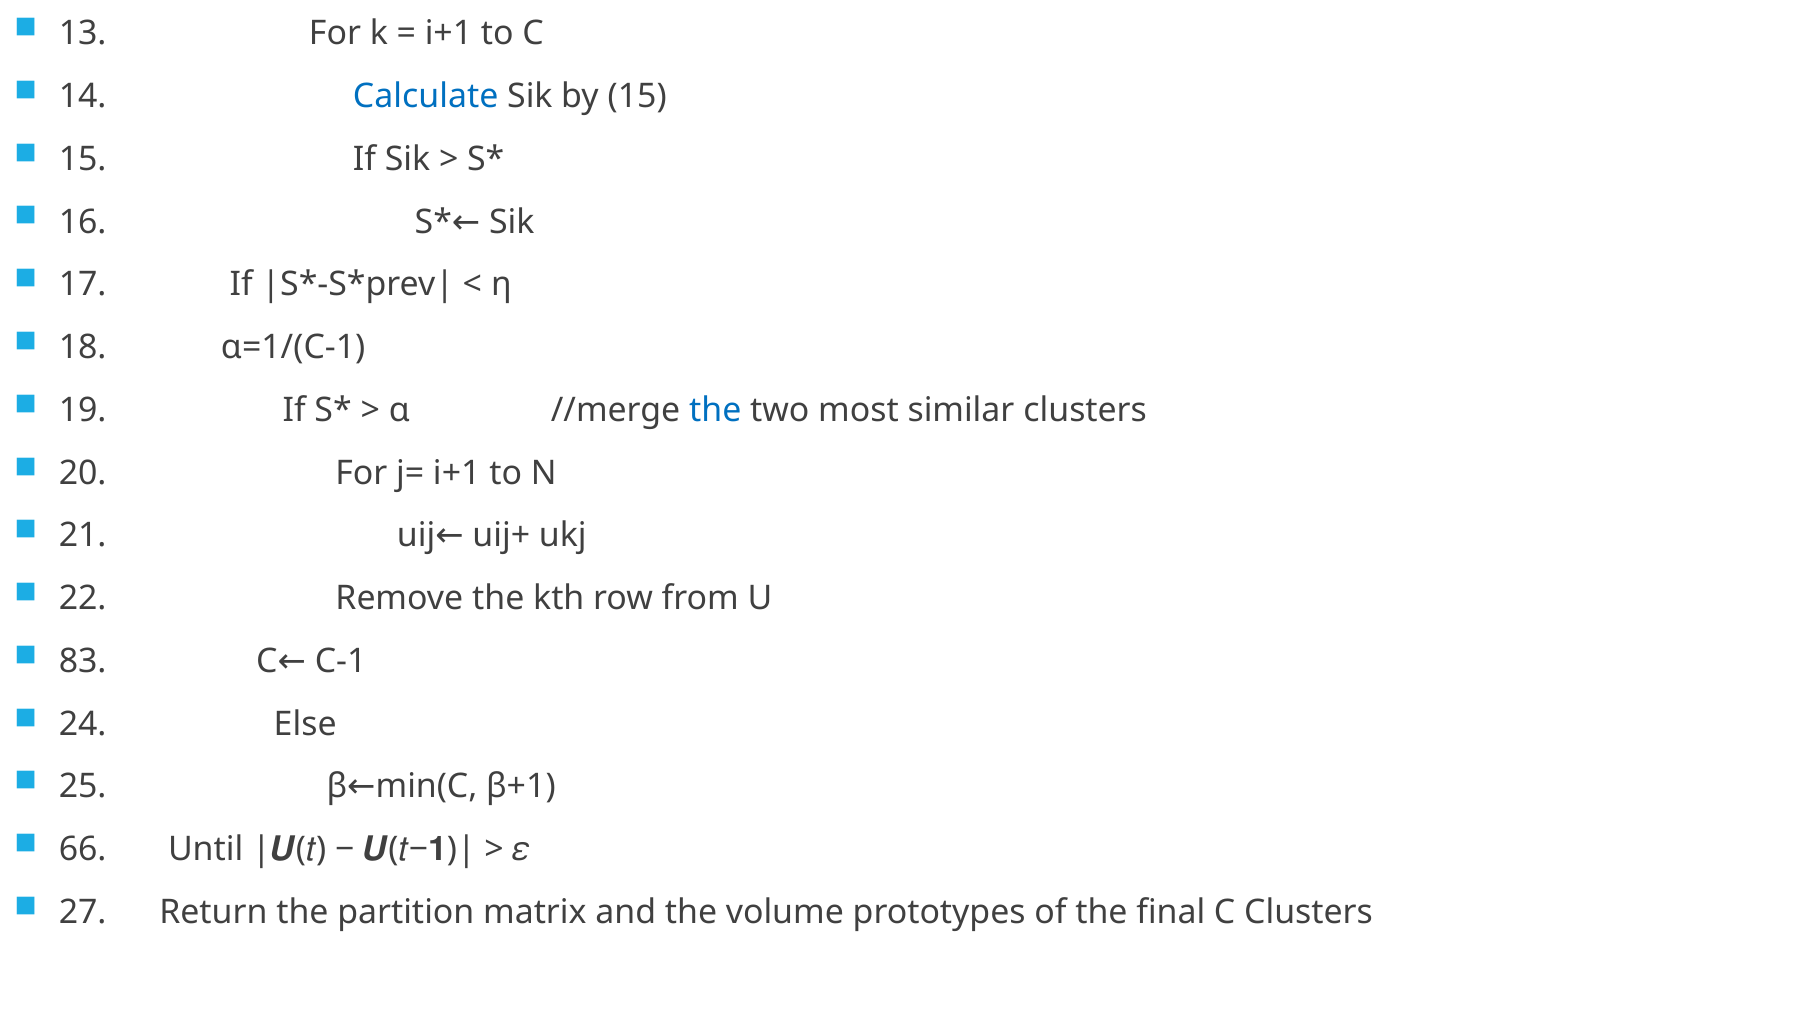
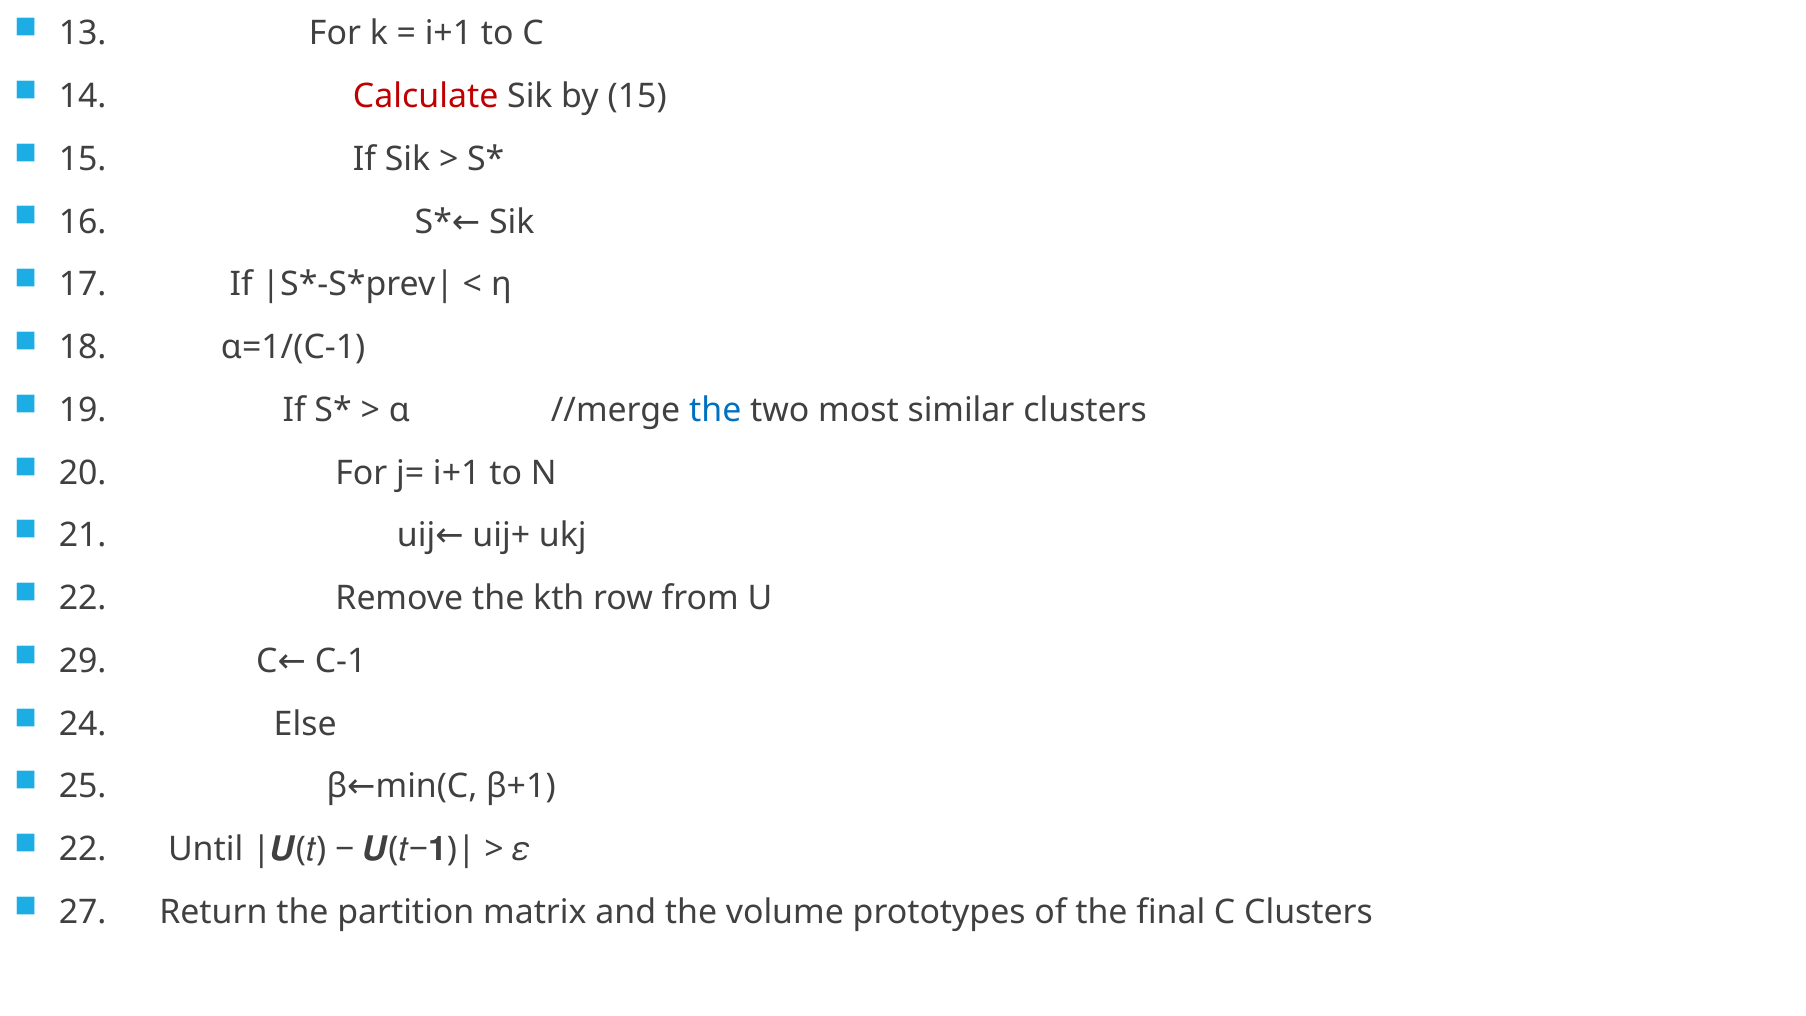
Calculate colour: blue -> red (426, 96)
83: 83 -> 29 (83, 661)
66: 66 -> 22 (83, 849)
